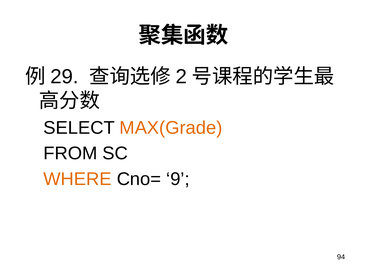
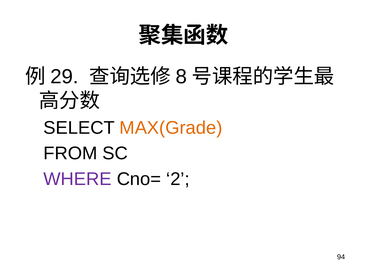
2: 2 -> 8 (181, 77)
WHERE colour: orange -> purple (78, 179)
9: 9 -> 2 (178, 179)
